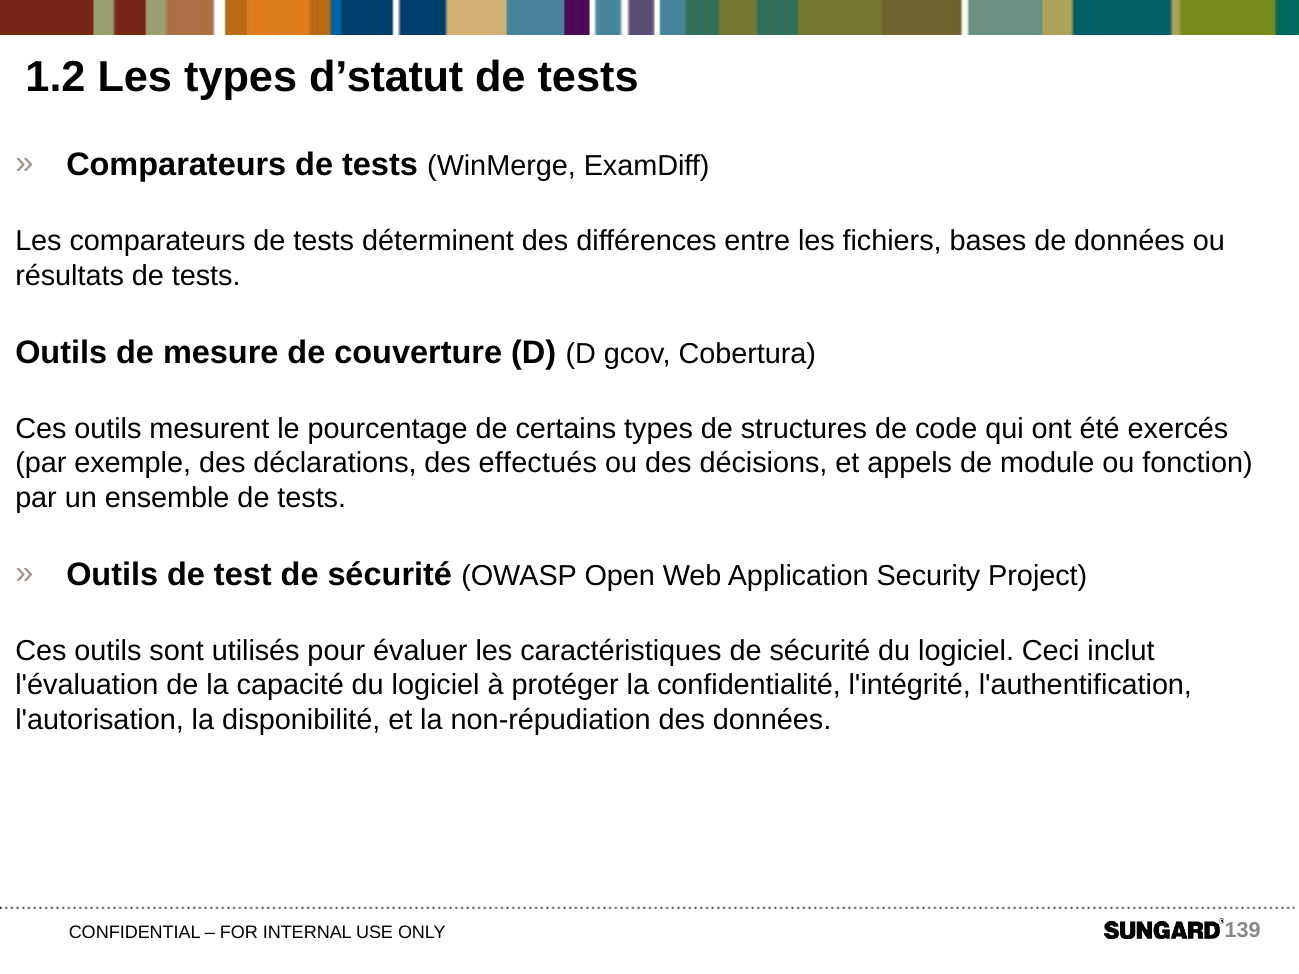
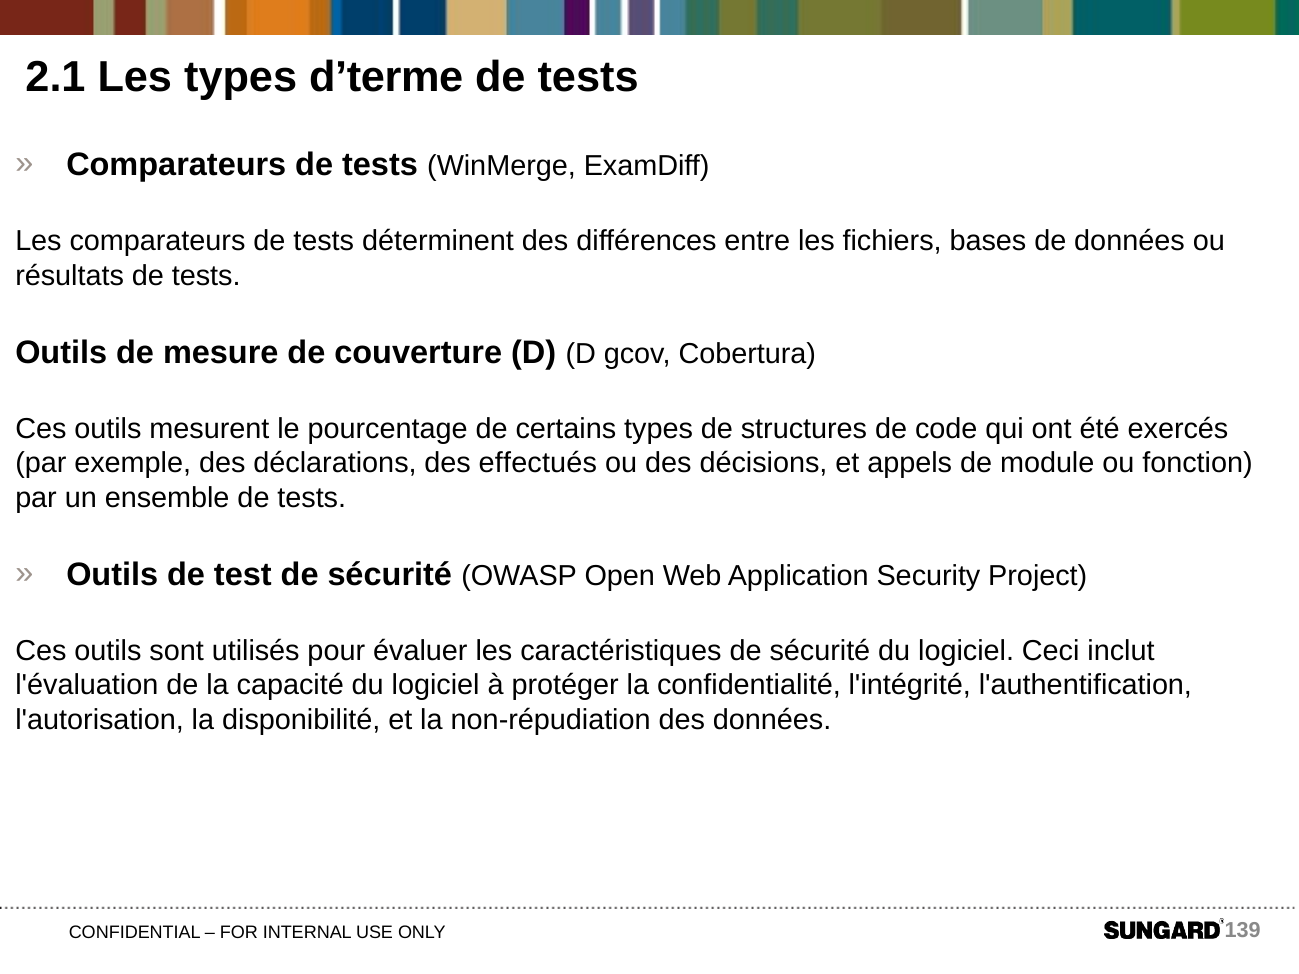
1.2: 1.2 -> 2.1 (56, 78)
d’statut: d’statut -> d’terme (386, 78)
